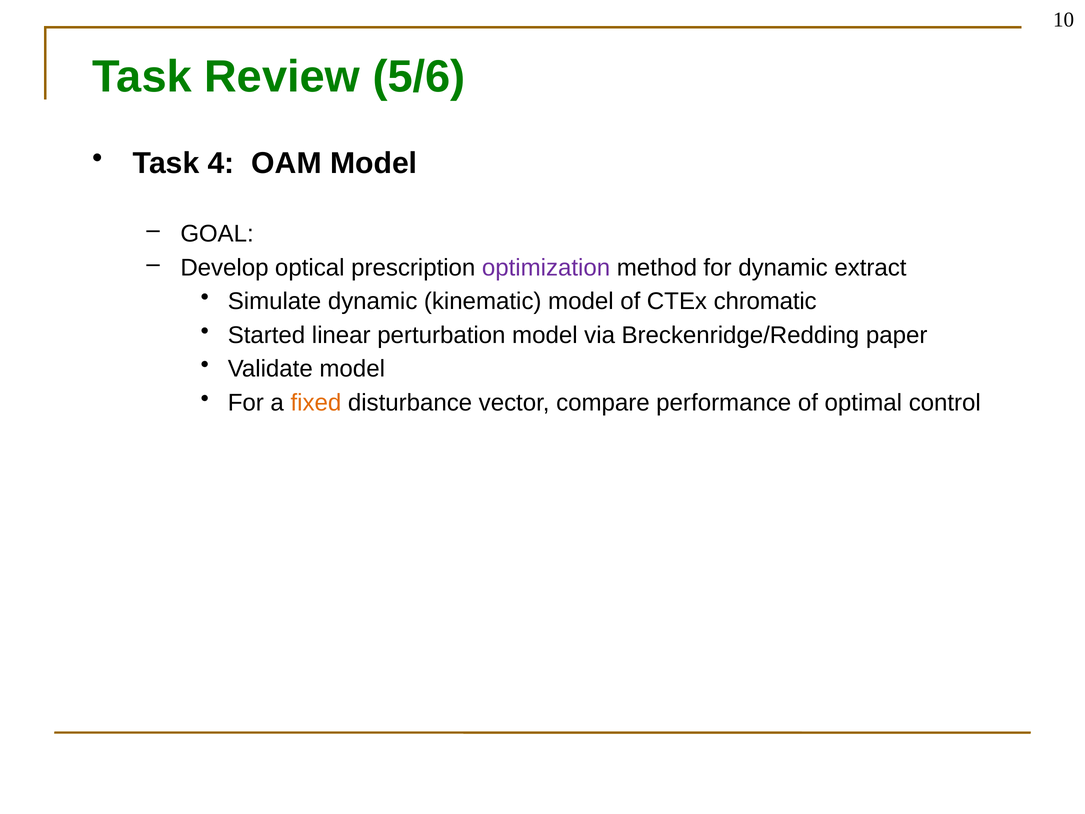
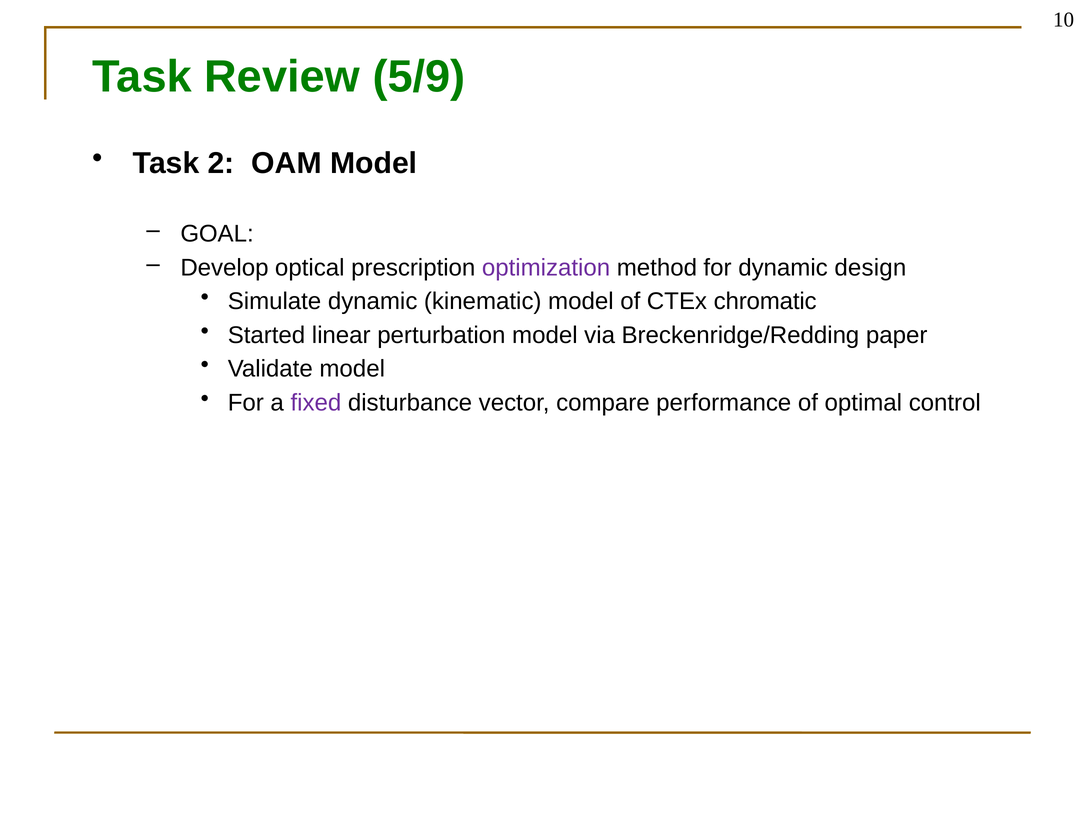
5/6: 5/6 -> 5/9 (419, 77)
4: 4 -> 2 (221, 163)
extract: extract -> design (870, 268)
fixed colour: orange -> purple (316, 403)
